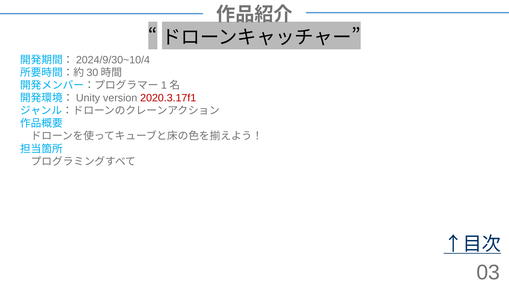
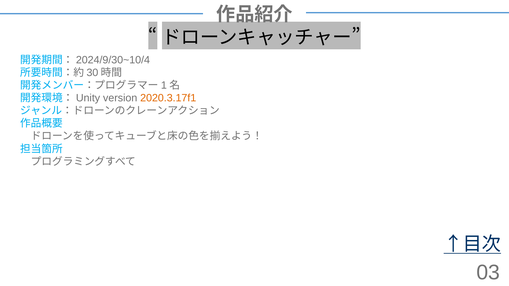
2020.3.17f1 colour: red -> orange (168, 98)
